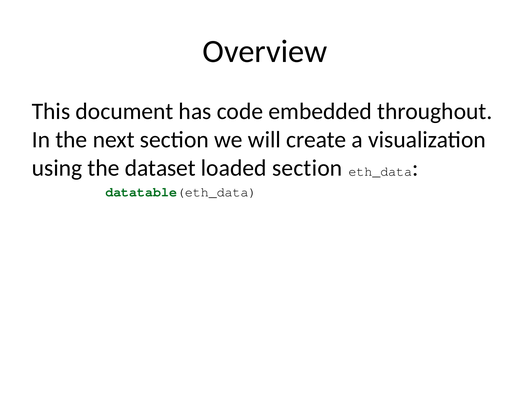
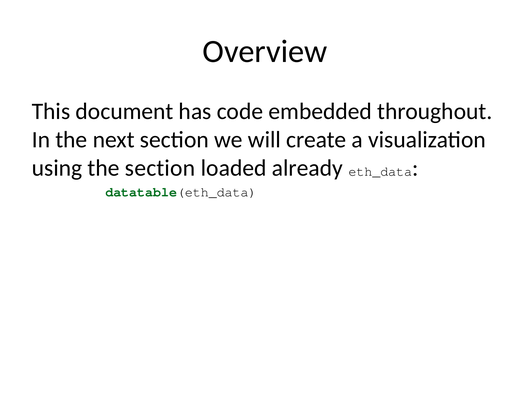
the dataset: dataset -> section (160, 168)
loaded section: section -> already (307, 168)
